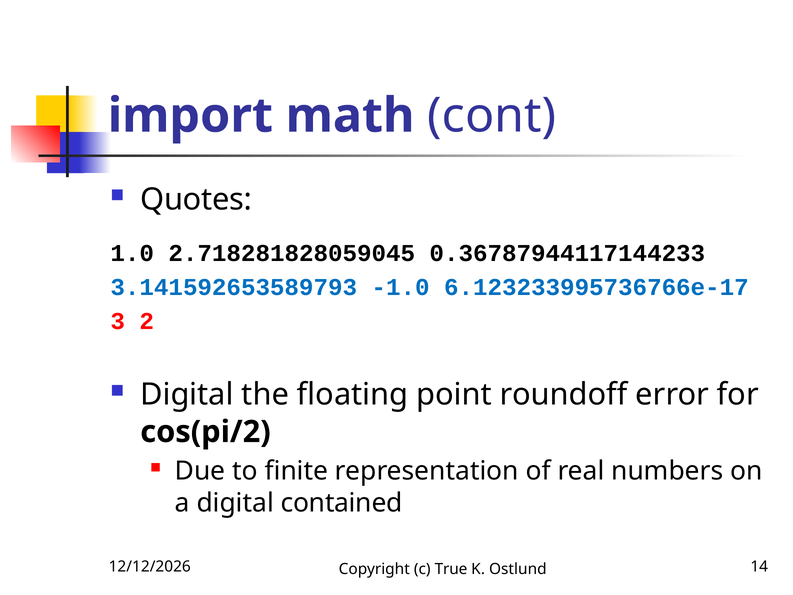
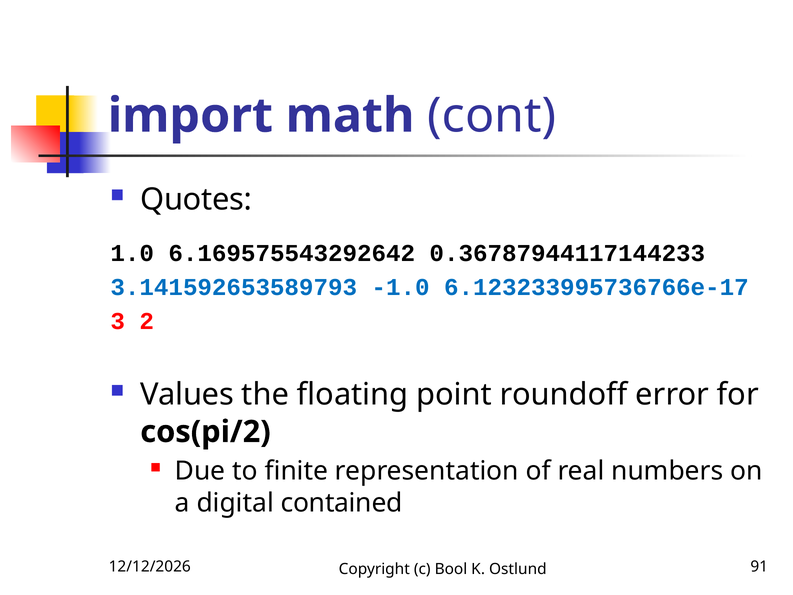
2.718281828059045: 2.718281828059045 -> 6.169575543292642 (292, 253)
Digital: Digital -> Values (187, 395)
True: True -> Bool (451, 569)
14: 14 -> 91 (759, 566)
